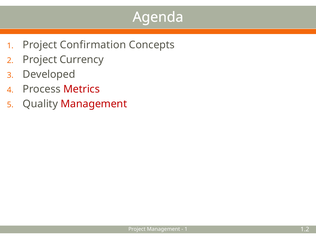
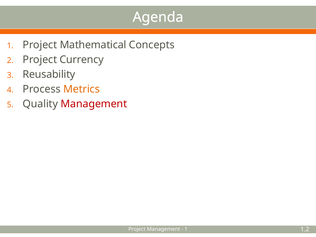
Confirmation: Confirmation -> Mathematical (93, 45)
Developed: Developed -> Reusability (49, 75)
Metrics colour: red -> orange (82, 89)
